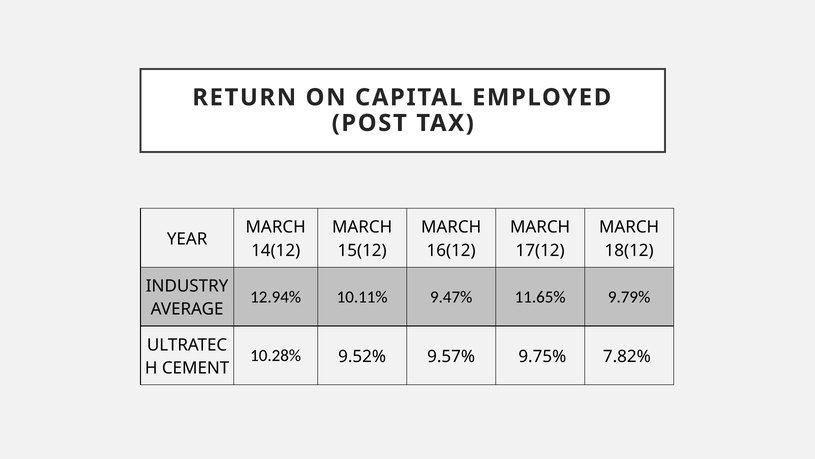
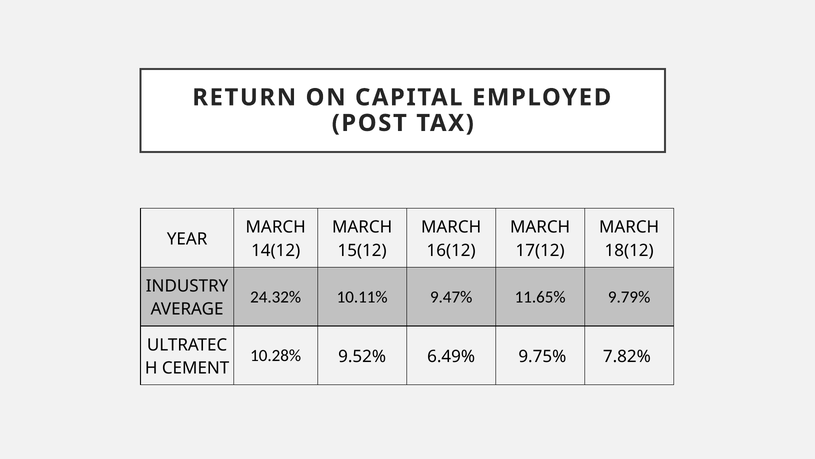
12.94%: 12.94% -> 24.32% (276, 297)
9.57%: 9.57% -> 6.49% (451, 356)
